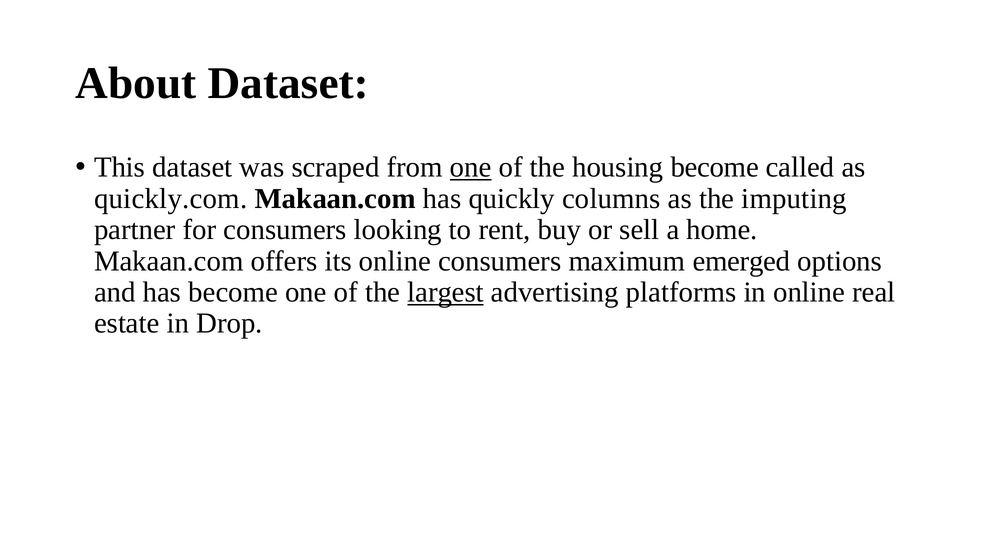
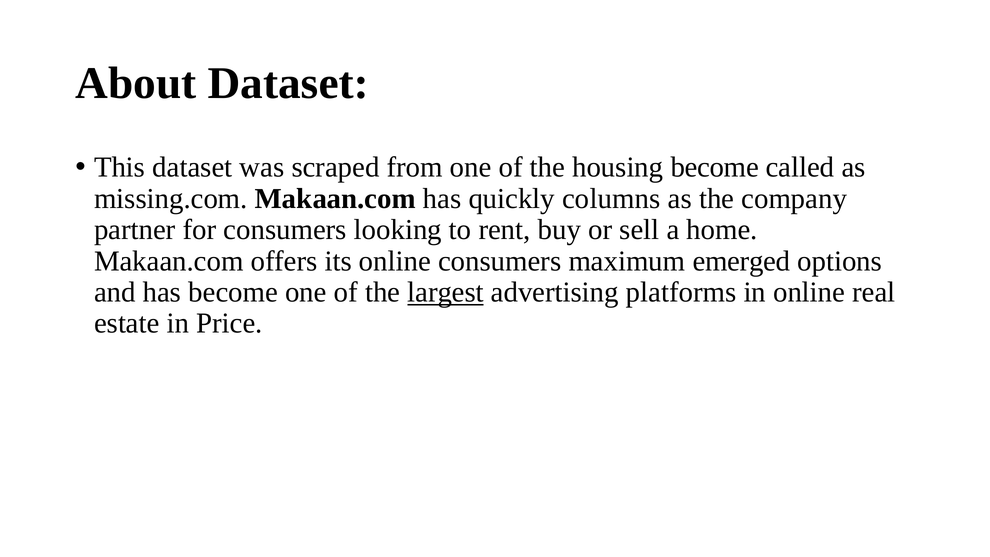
one underline: present -> none (471, 167)
quickly.com: quickly.com -> missing.com (171, 199)
imputing: imputing -> company (794, 199)
Drop: Drop -> Price (229, 323)
